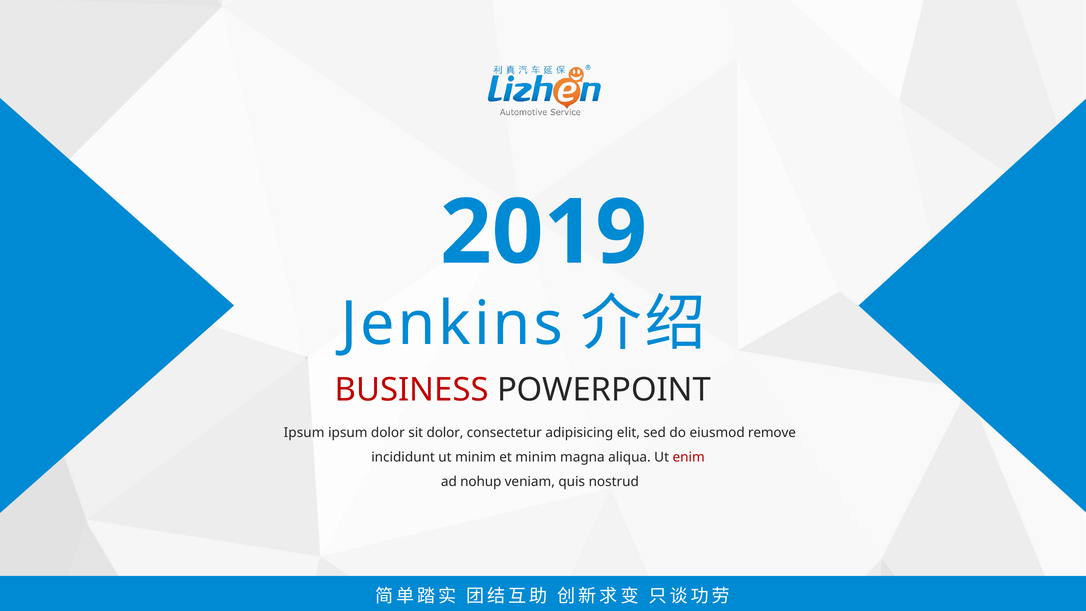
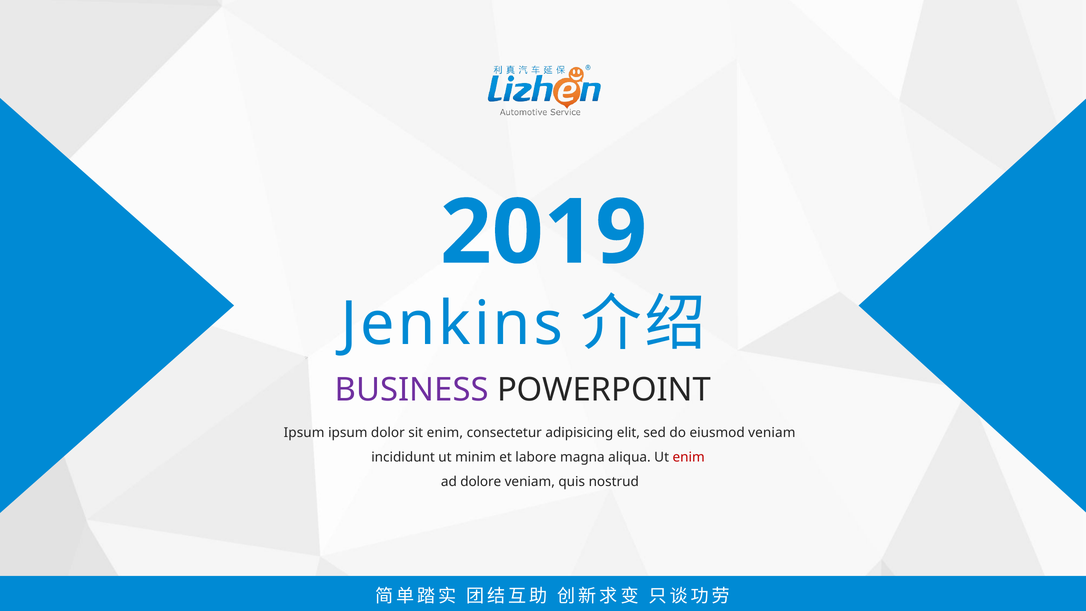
BUSINESS colour: red -> purple (412, 390)
sit dolor: dolor -> enim (445, 433)
eiusmod remove: remove -> veniam (772, 433)
et minim: minim -> labore (536, 457)
nohup: nohup -> dolore (481, 482)
